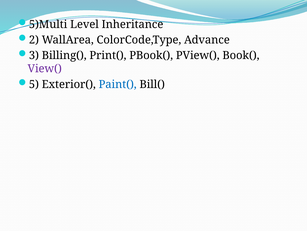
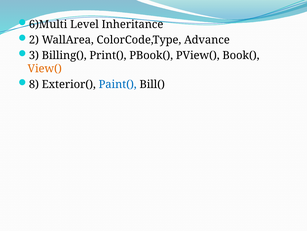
5)Multi: 5)Multi -> 6)Multi (48, 24)
View( colour: purple -> orange (45, 69)
5: 5 -> 8 (34, 84)
